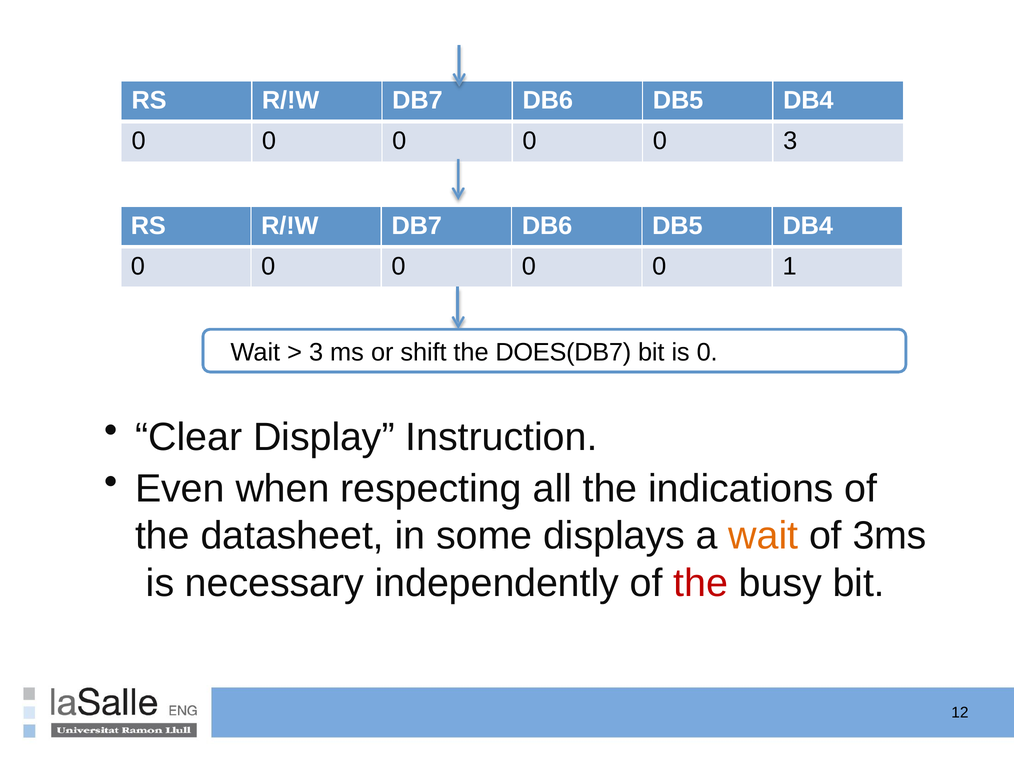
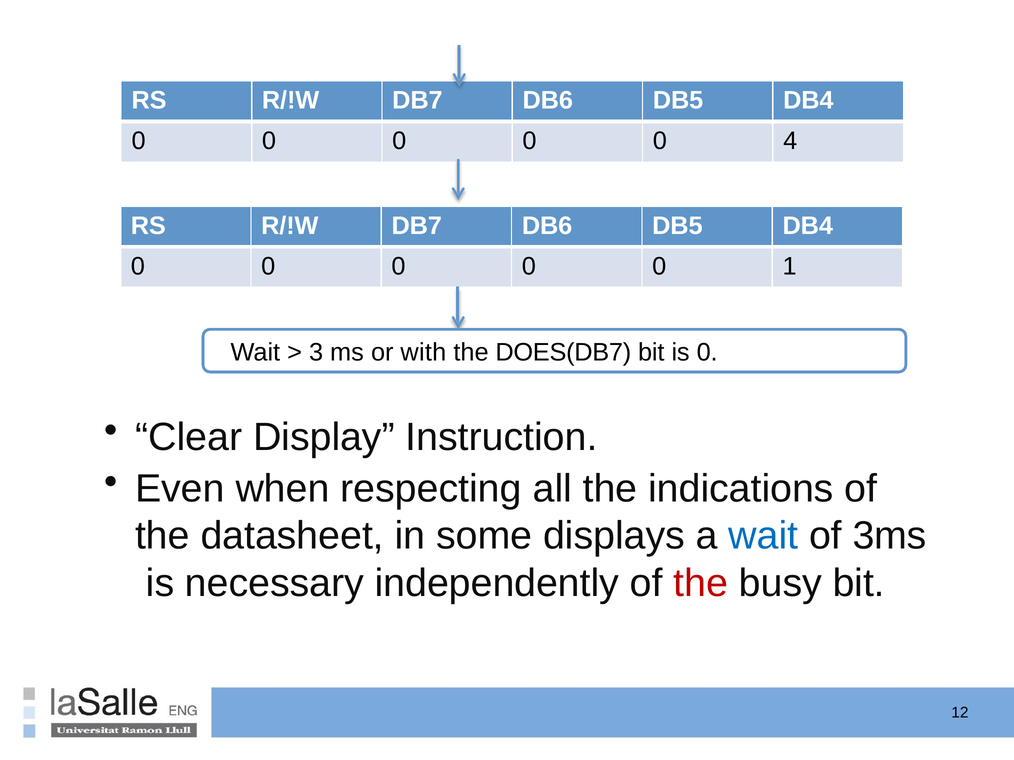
0 3: 3 -> 4 (790, 141)
shift: shift -> with (423, 353)
wait colour: orange -> blue (763, 536)
